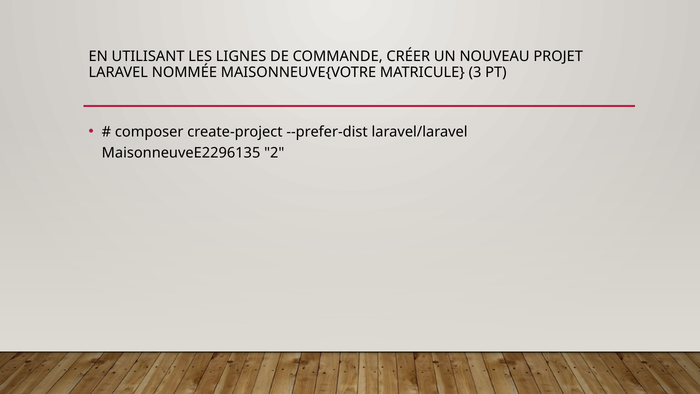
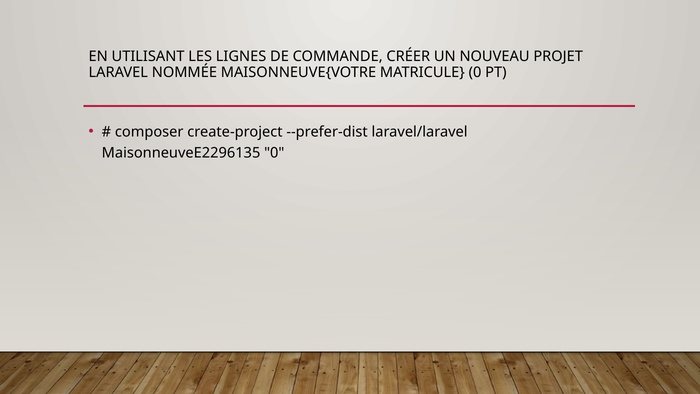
MATRICULE 3: 3 -> 0 (475, 72)
MaisonneuveE2296135 2: 2 -> 0 (274, 153)
